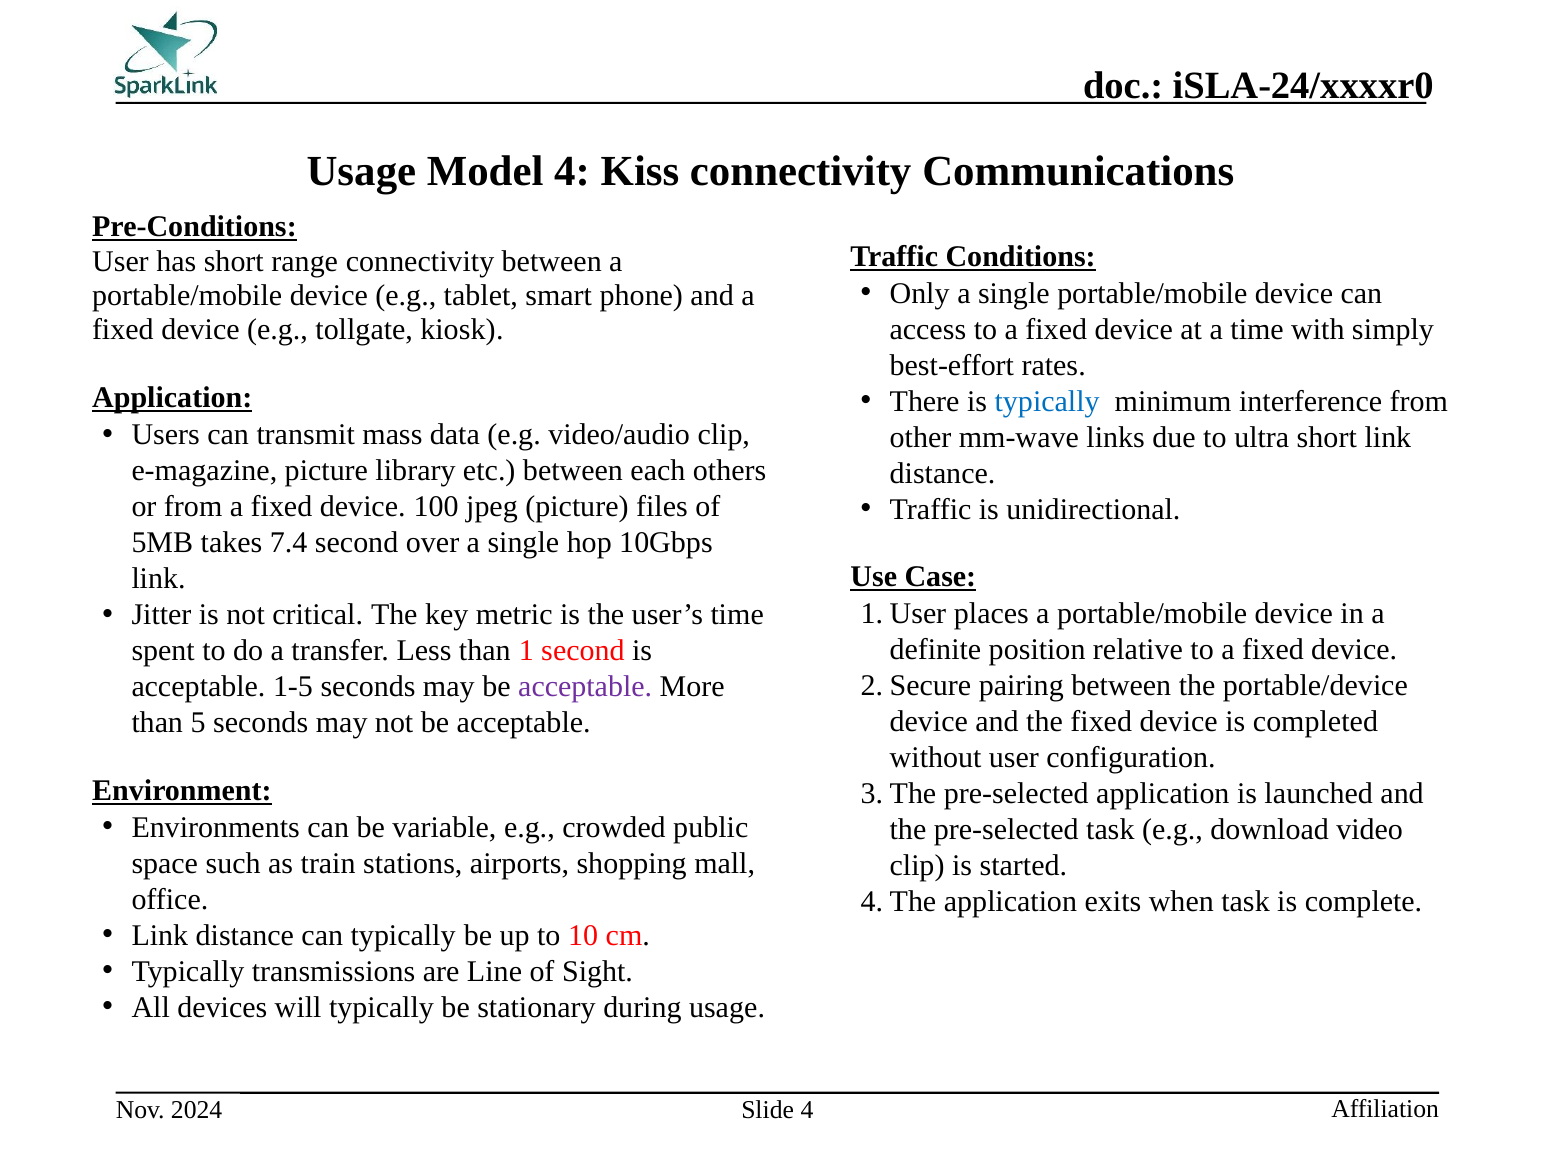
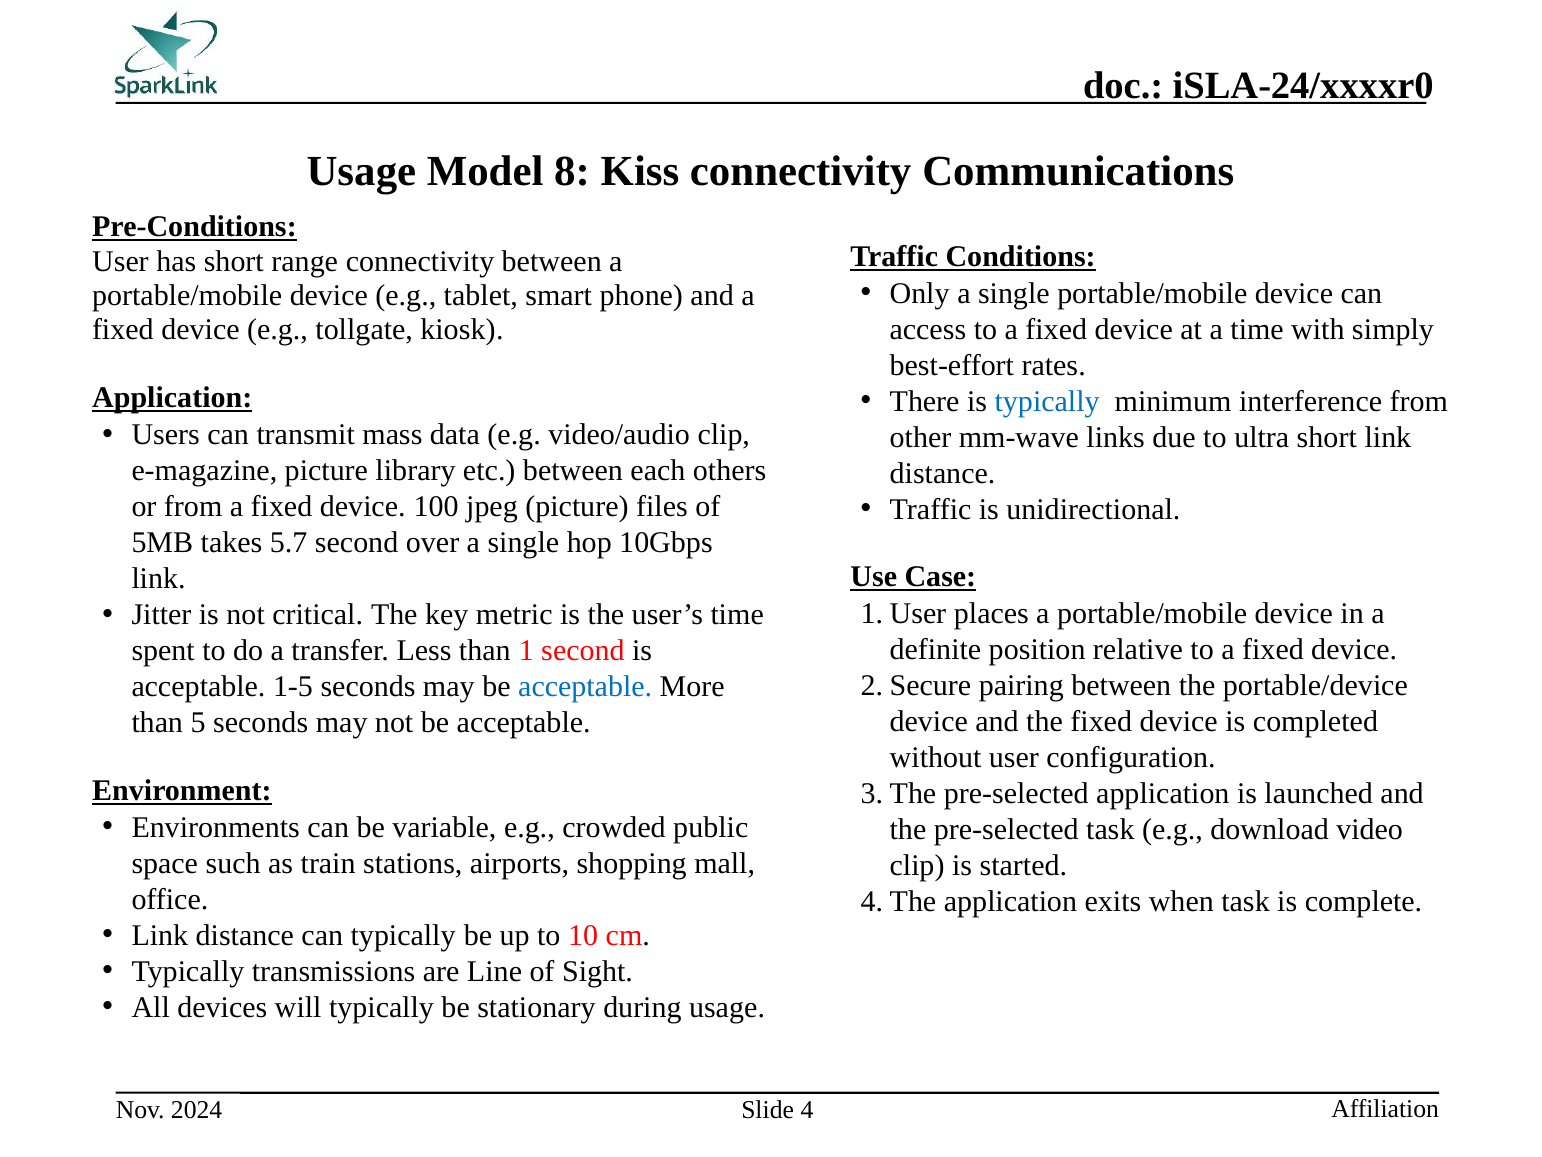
Model 4: 4 -> 8 (572, 171)
7.4: 7.4 -> 5.7 (289, 543)
acceptable colour: purple -> blue (585, 687)
